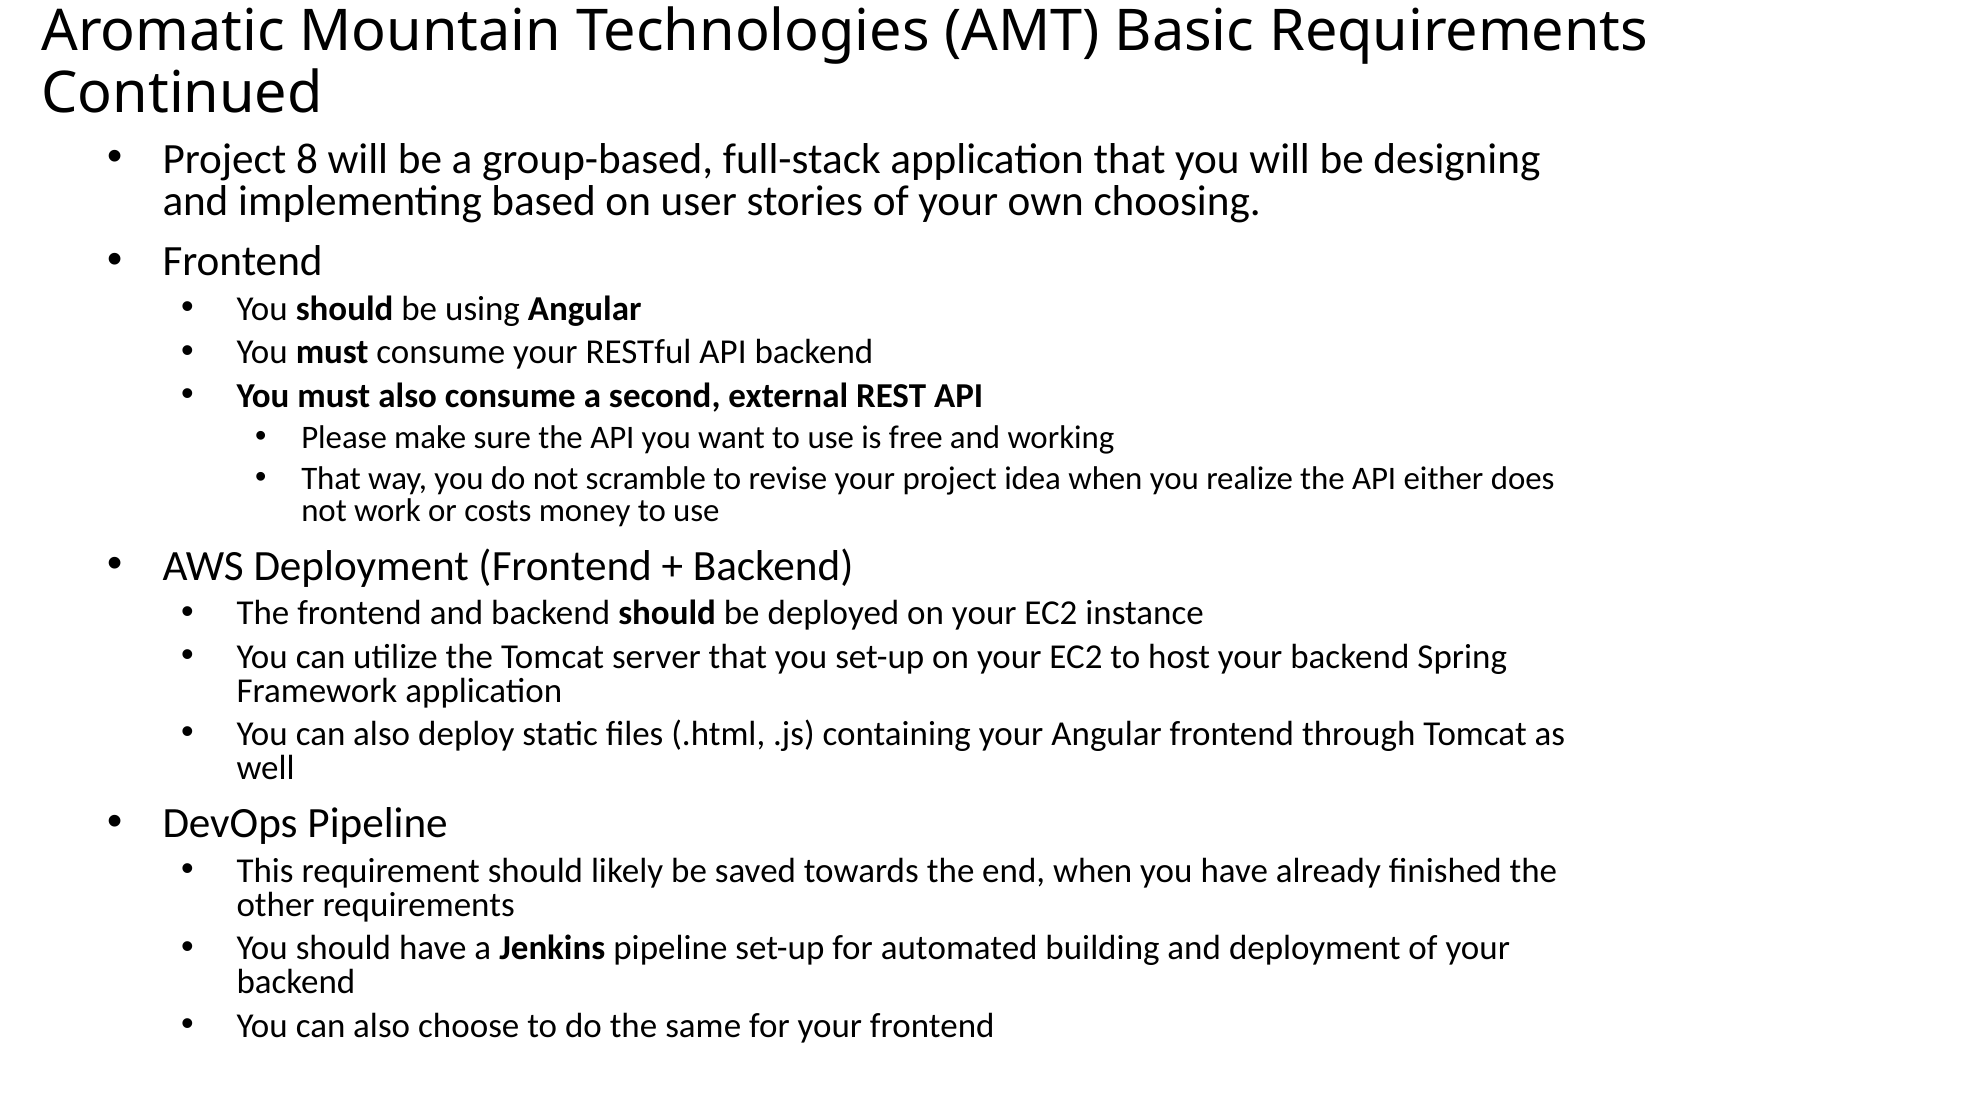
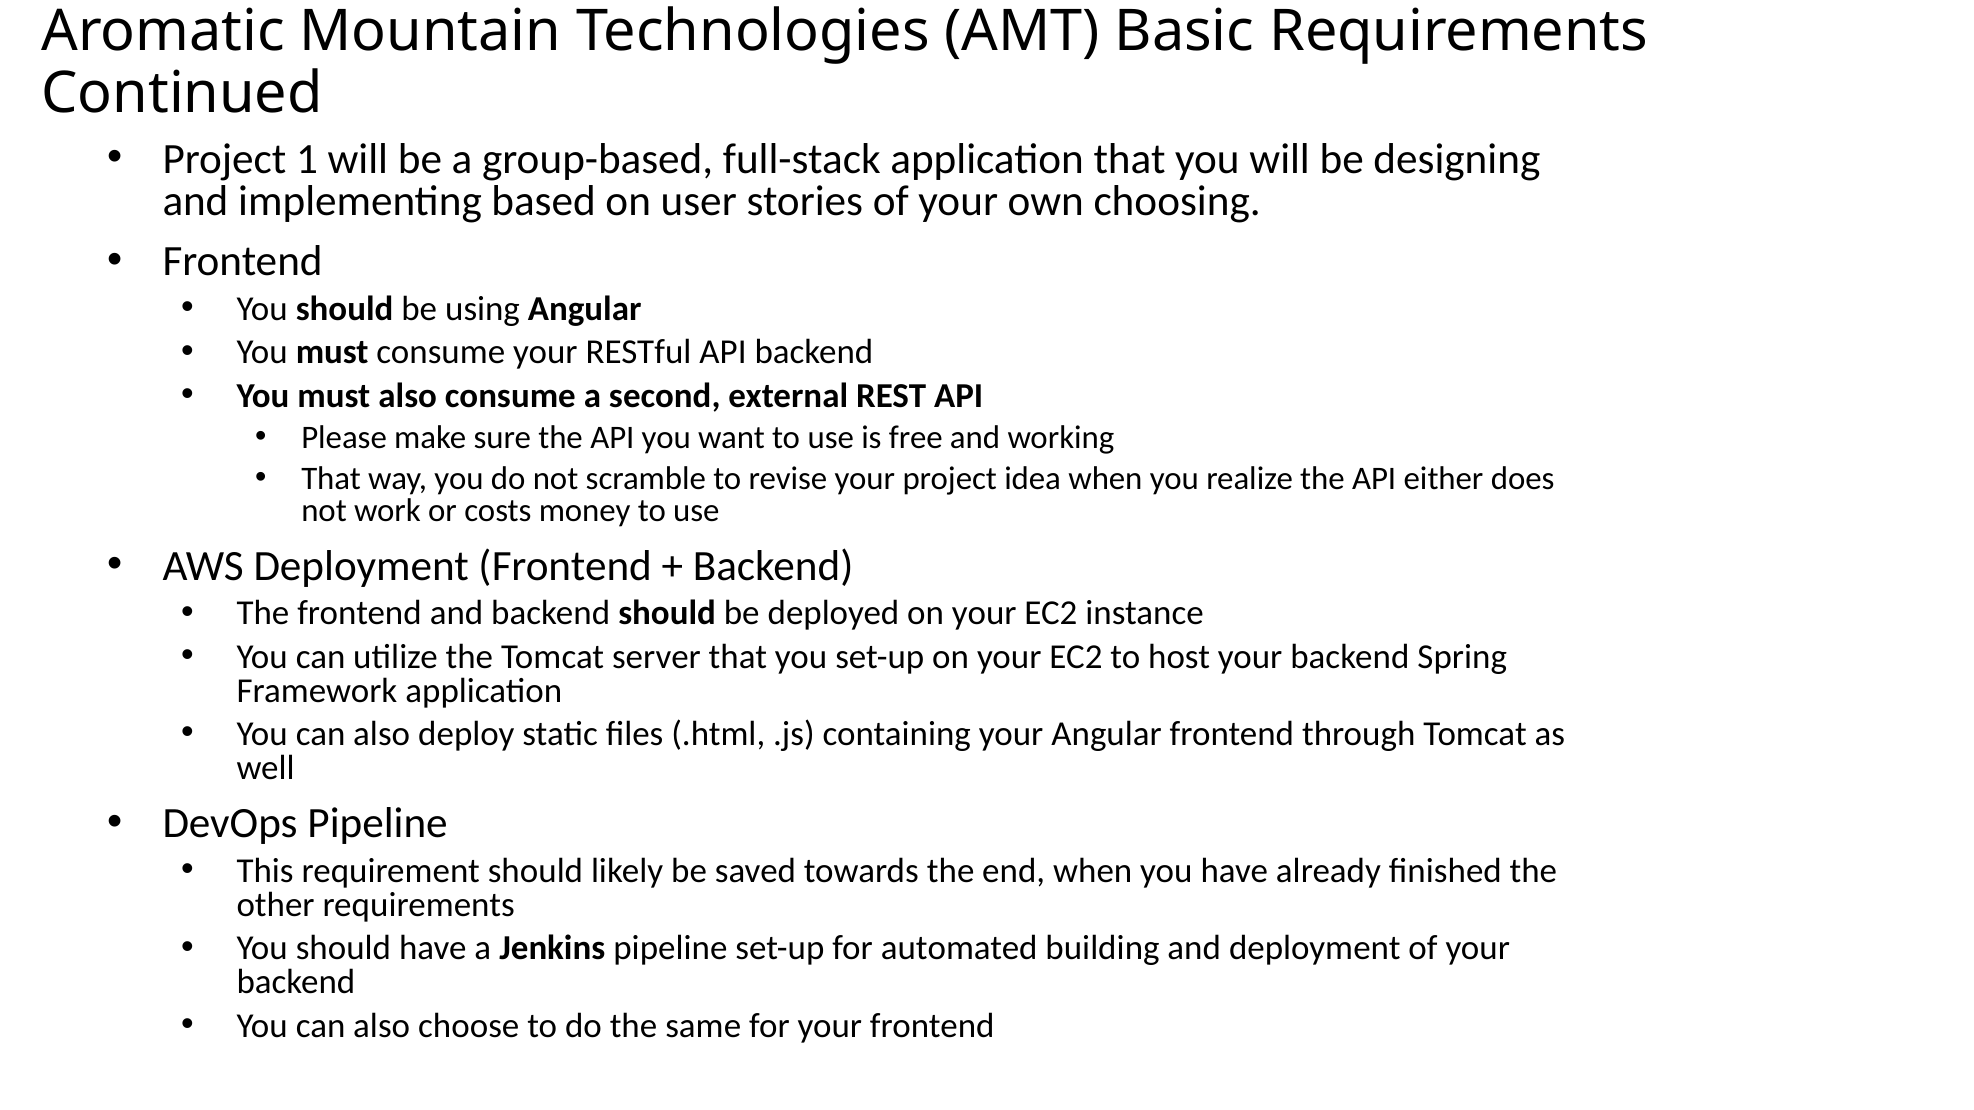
8: 8 -> 1 (307, 159)
